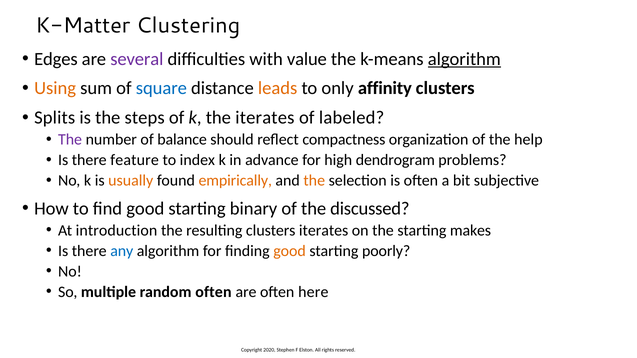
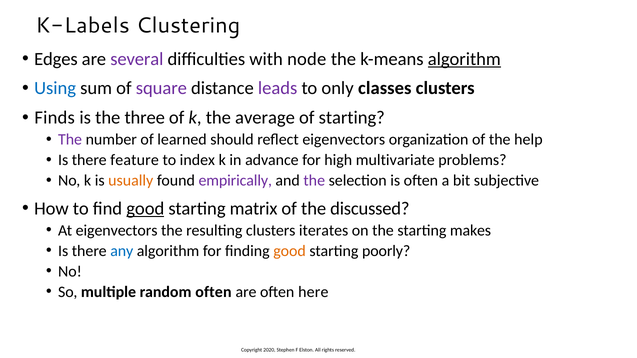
K-Matter: K-Matter -> K-Labels (83, 26)
value: value -> node (307, 59)
Using colour: orange -> blue (55, 88)
square colour: blue -> purple (161, 88)
leads colour: orange -> purple (278, 88)
affinity: affinity -> classes (385, 88)
Splits: Splits -> Finds (55, 118)
steps: steps -> three (145, 118)
the iterates: iterates -> average (265, 118)
of labeled: labeled -> starting (352, 118)
balance: balance -> learned (182, 140)
reflect compactness: compactness -> eigenvectors (344, 140)
dendrogram: dendrogram -> multivariate (395, 160)
empirically colour: orange -> purple (235, 181)
the colour: orange -> purple (314, 181)
good underline: none -> present (145, 209)
binary: binary -> matrix (254, 209)
At introduction: introduction -> eigenvectors (117, 231)
